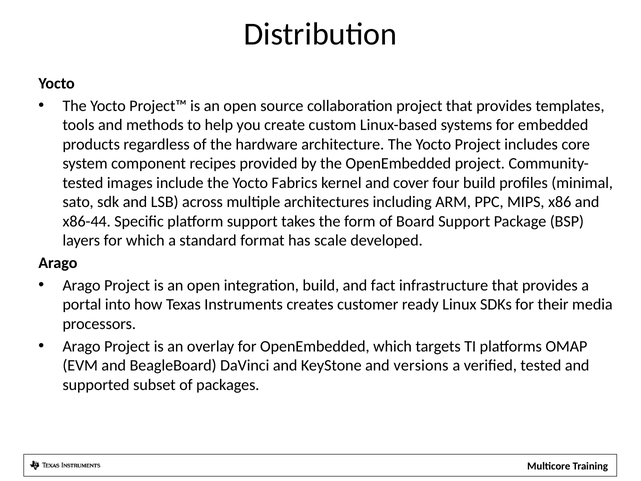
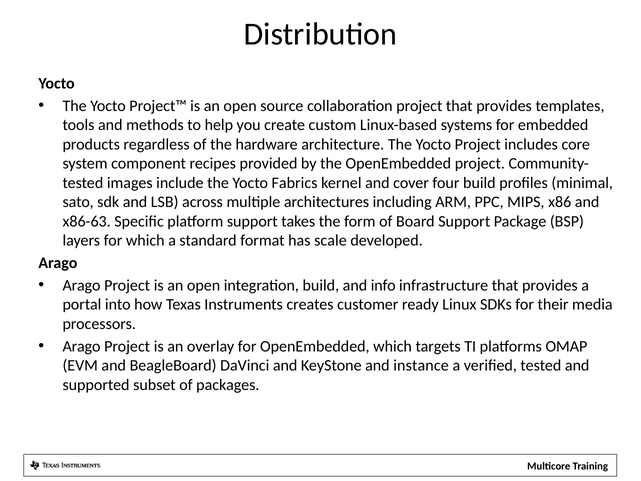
x86-44: x86-44 -> x86-63 (87, 221)
fact: fact -> info (383, 285)
versions: versions -> instance (421, 365)
